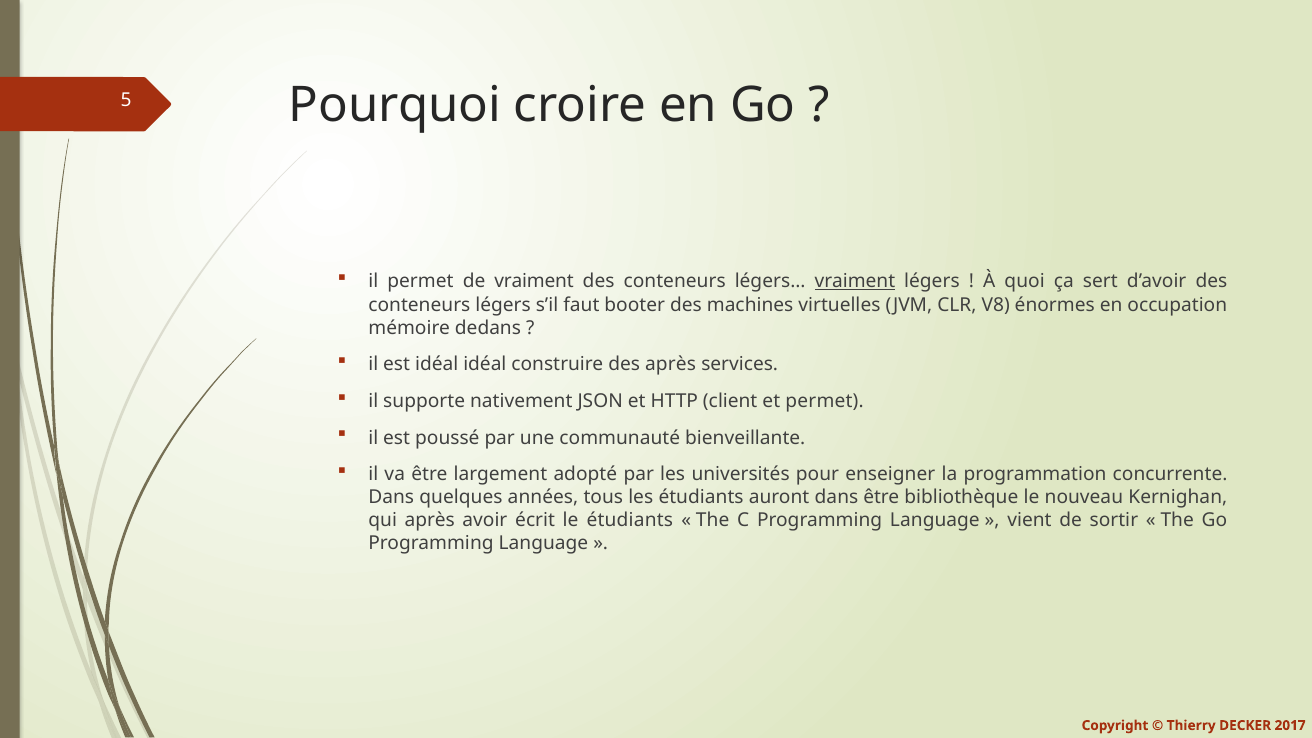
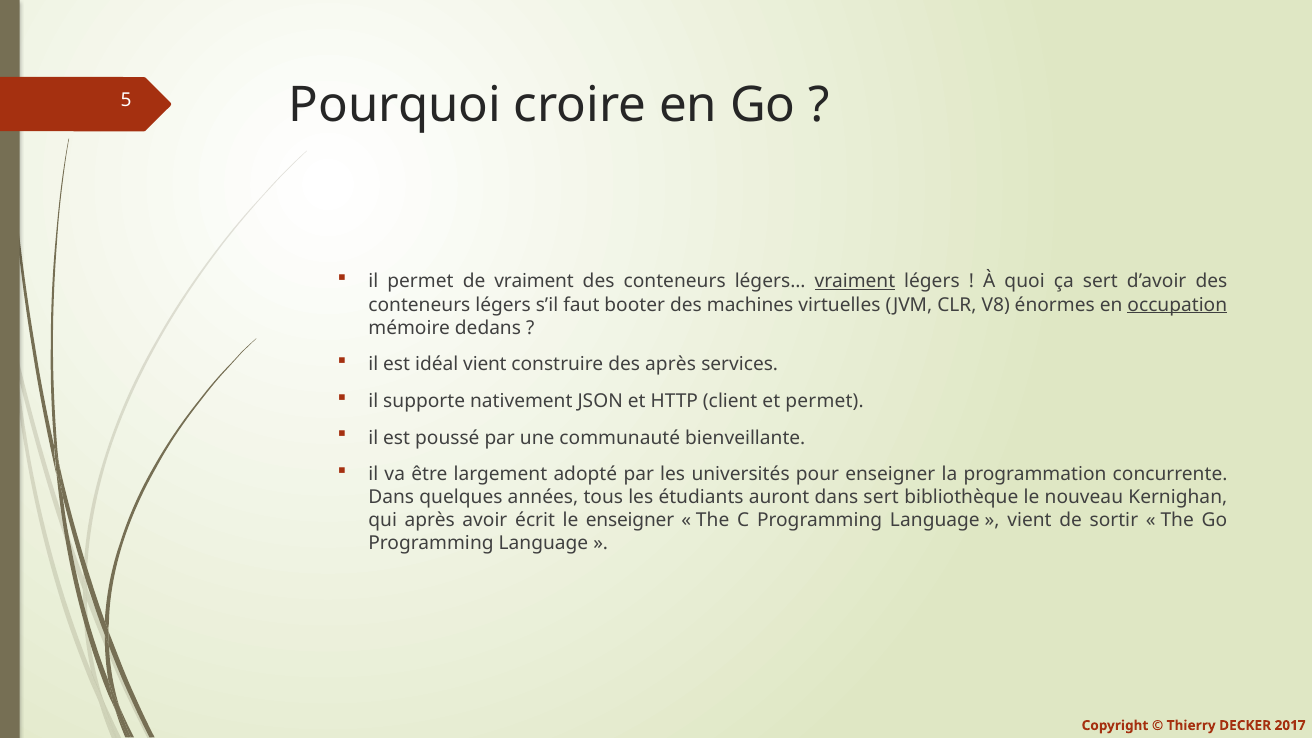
occupation underline: none -> present (1177, 305)
idéal idéal: idéal -> vient (485, 364)
dans être: être -> sert (881, 497)
le étudiants: étudiants -> enseigner (630, 520)
